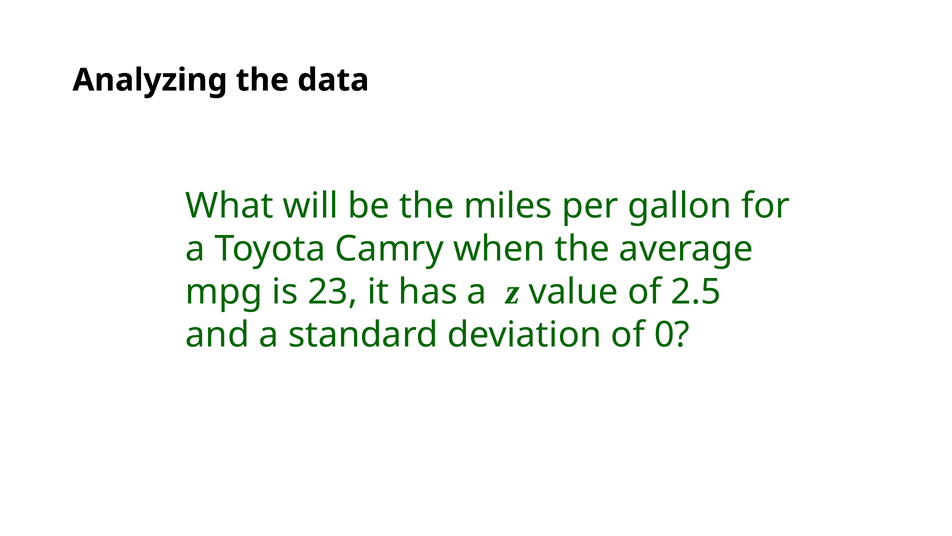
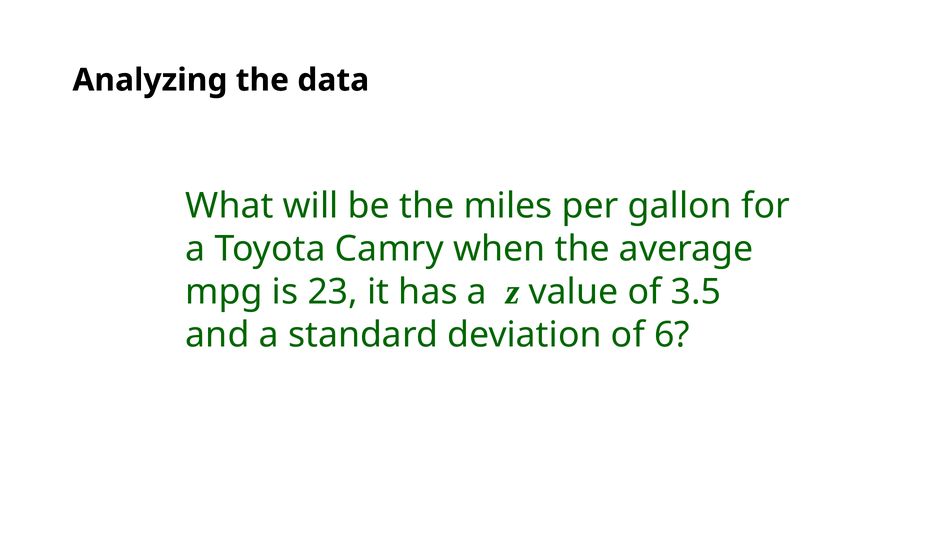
2.5: 2.5 -> 3.5 (696, 292)
0: 0 -> 6 (672, 334)
